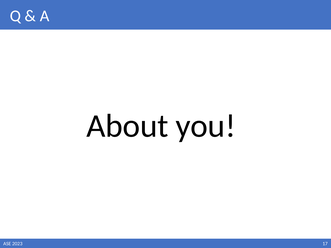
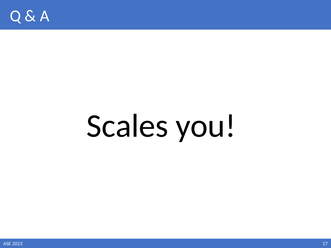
About: About -> Scales (127, 126)
